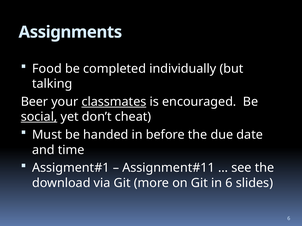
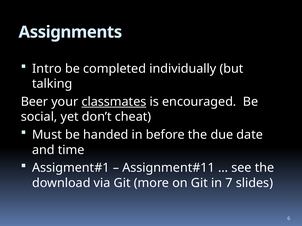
Food: Food -> Intro (47, 69)
social underline: present -> none (39, 117)
in 6: 6 -> 7 (229, 183)
